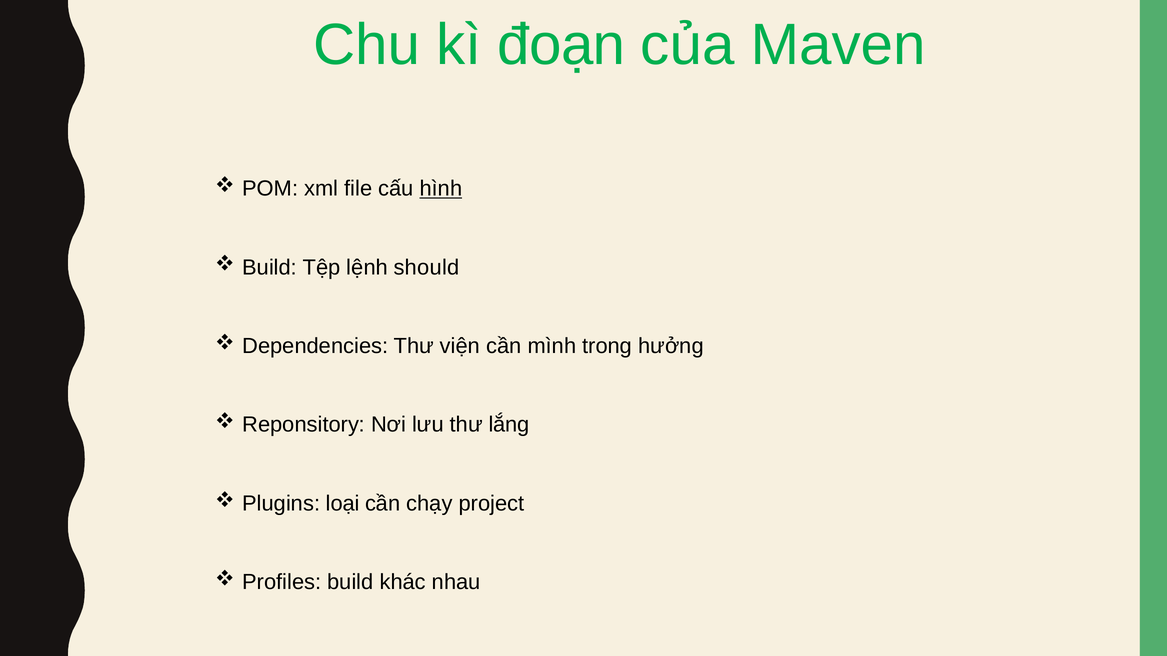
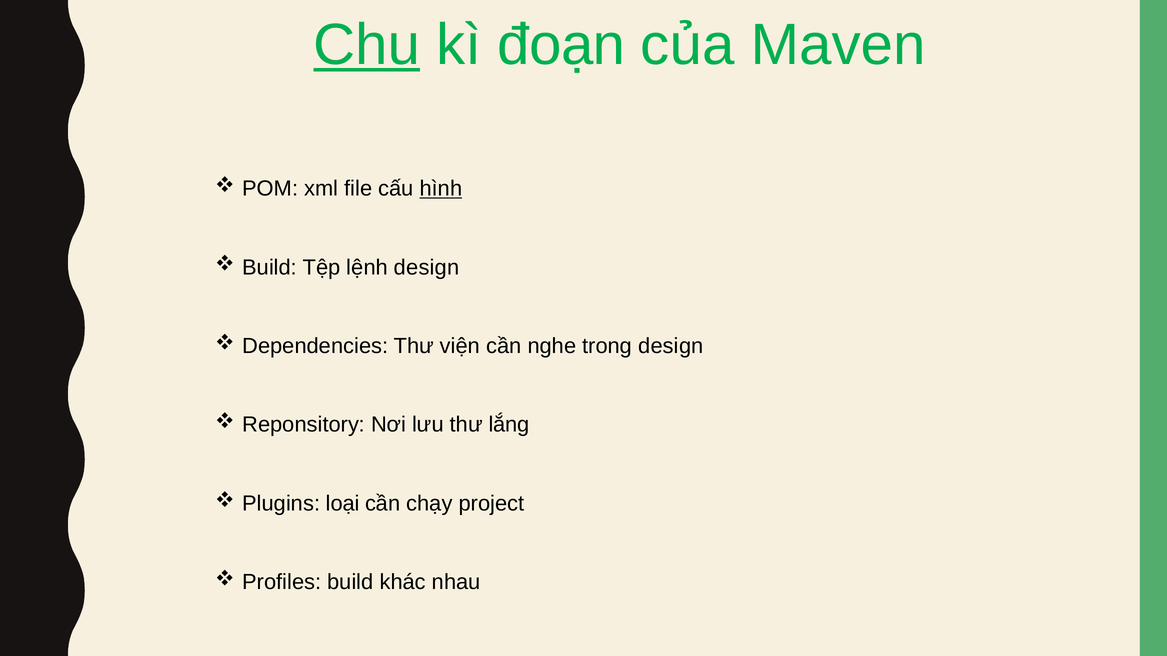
Chu underline: none -> present (367, 45)
lệnh should: should -> design (427, 267)
mình: mình -> nghe (552, 346)
trong hưởng: hưởng -> design (671, 346)
